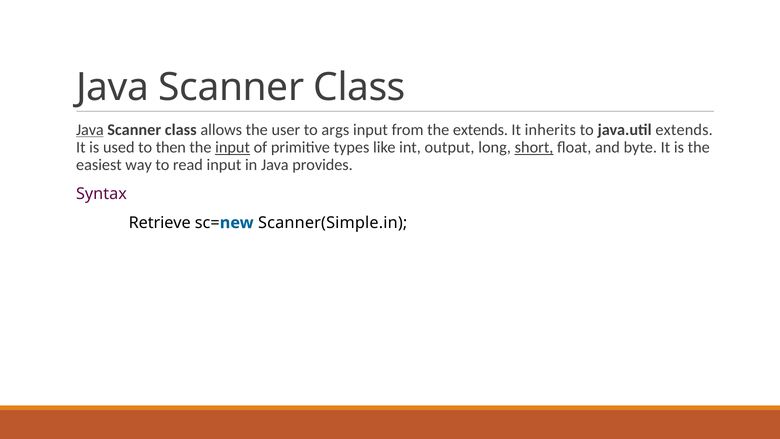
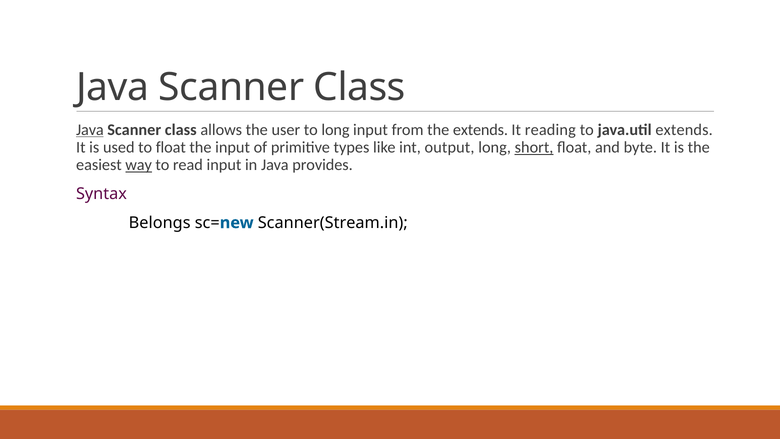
to args: args -> long (335, 130)
inherits: inherits -> reading (550, 130)
to then: then -> float (171, 147)
input underline: present -> none (233, 147)
way underline: none -> present (139, 165)
Retrieve: Retrieve -> Belongs (160, 223)
Scanner(Simple.in: Scanner(Simple.in -> Scanner(Stream.in (333, 223)
